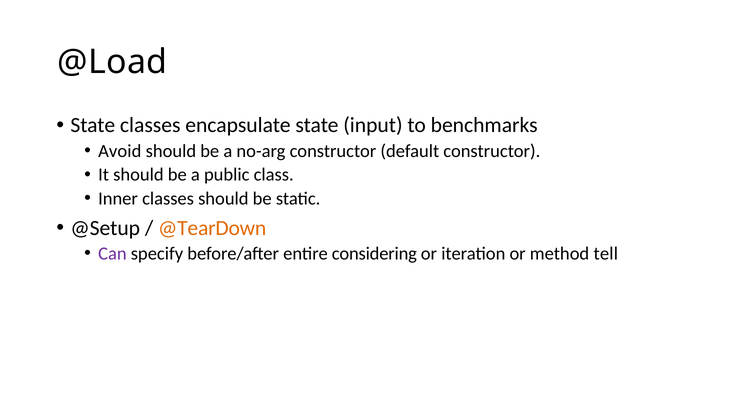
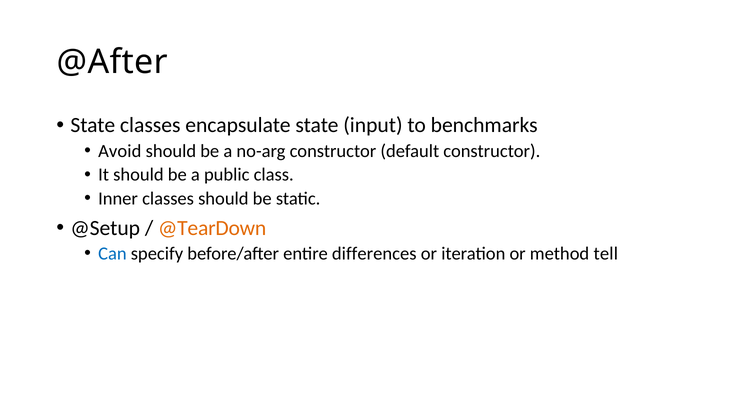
@Load: @Load -> @After (112, 62)
Can colour: purple -> blue (112, 253)
considering: considering -> differences (374, 253)
